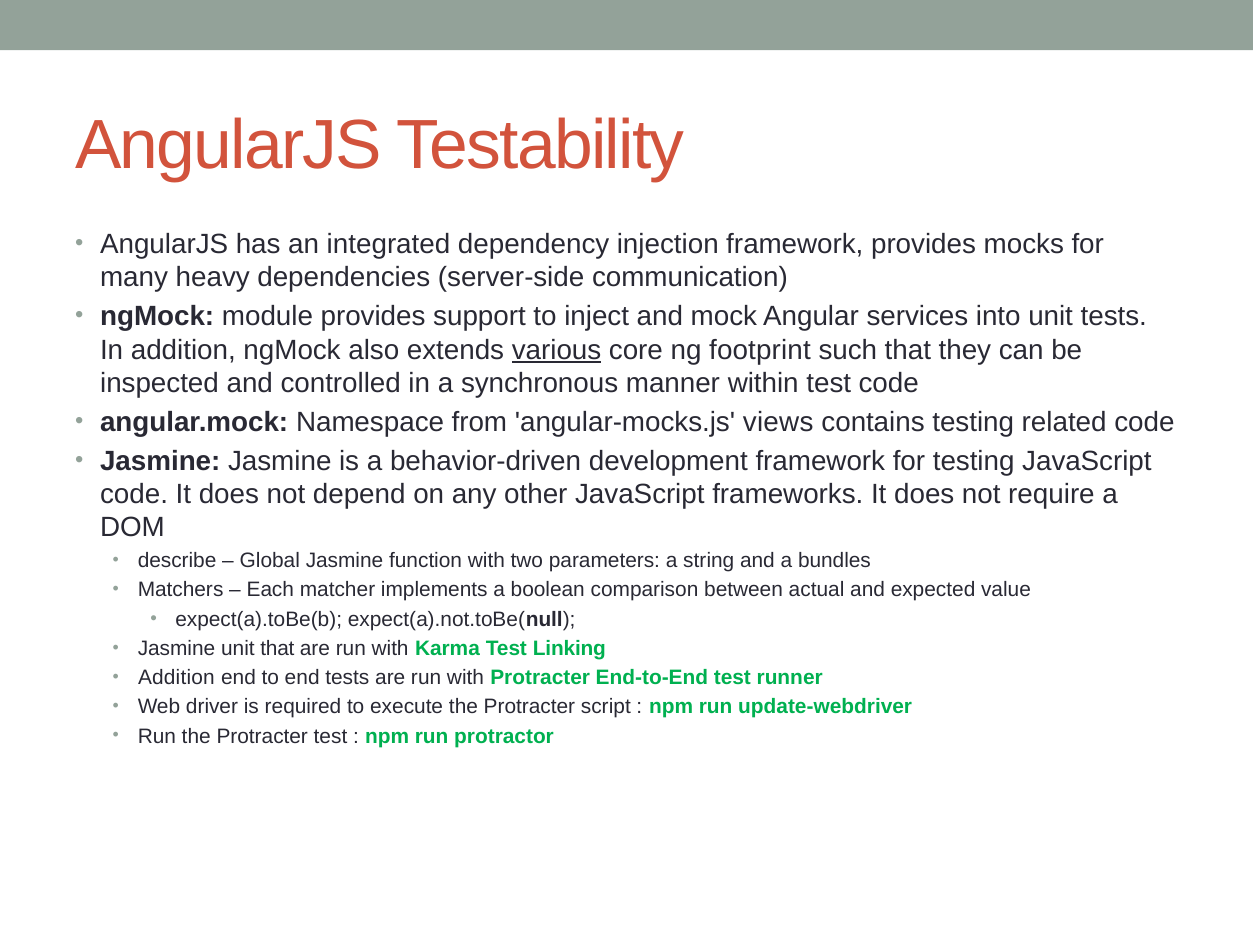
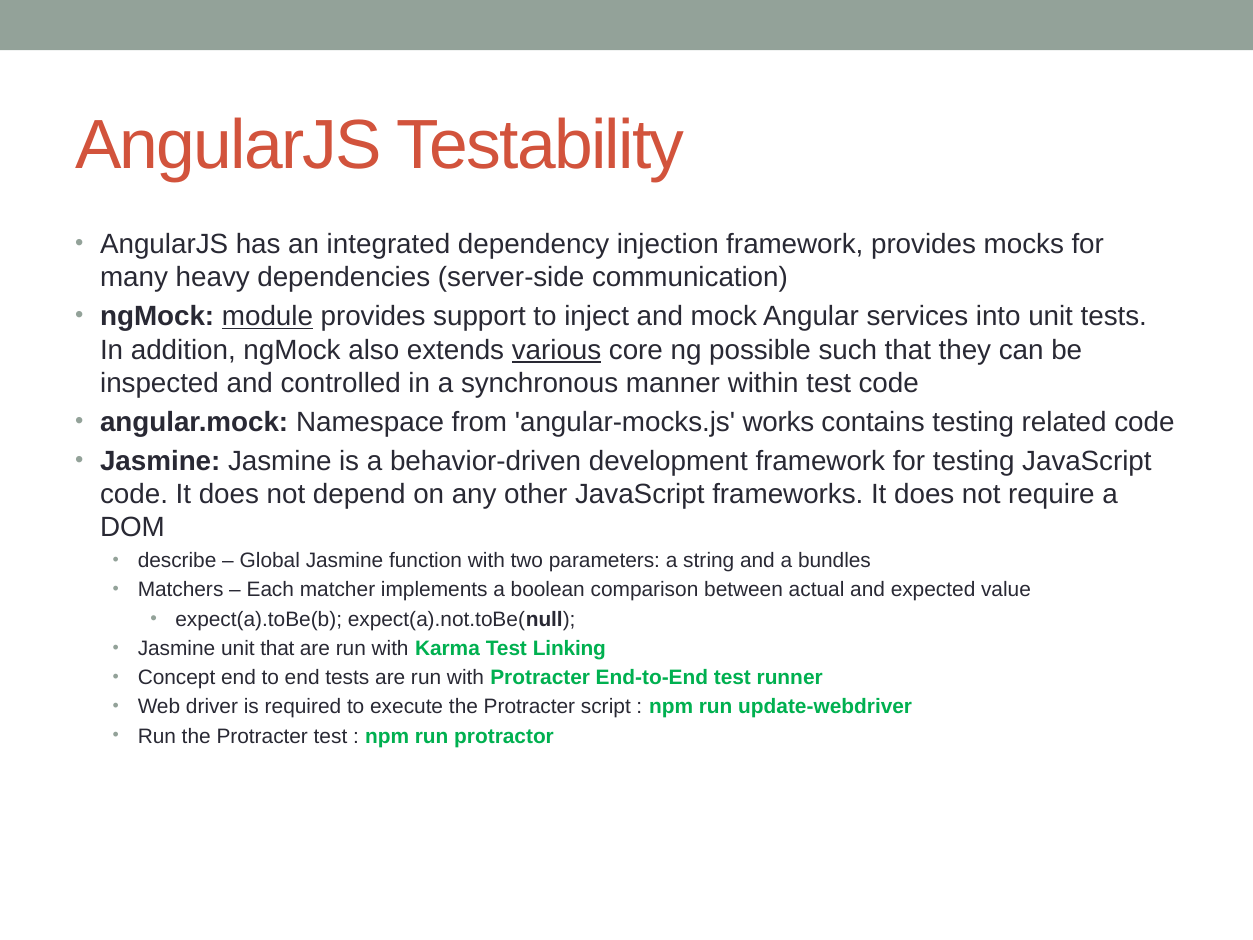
module underline: none -> present (267, 316)
footprint: footprint -> possible (760, 350)
views: views -> works (778, 422)
Addition: Addition -> Concept (177, 678)
